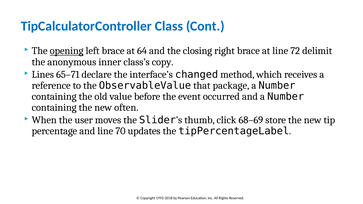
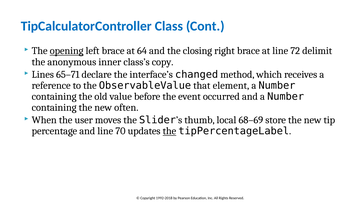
package: package -> element (231, 86)
click: click -> local (226, 120)
the underline: none -> present (169, 131)
